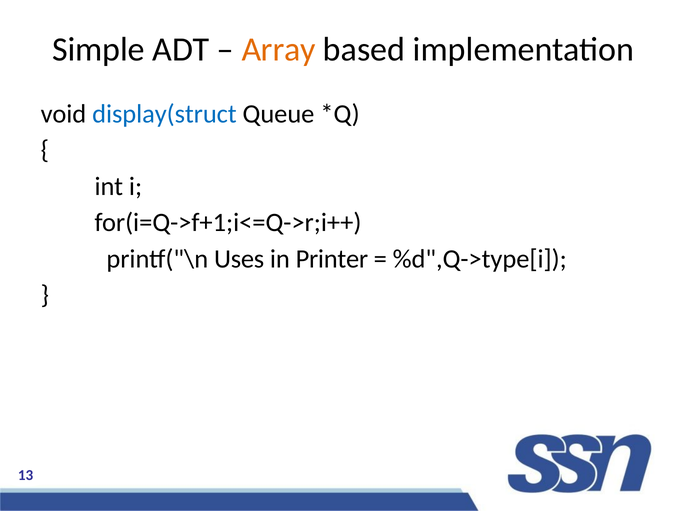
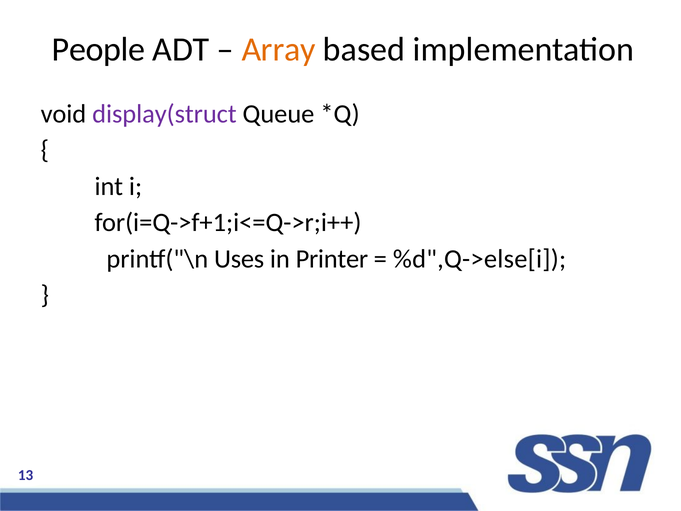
Simple: Simple -> People (99, 49)
display(struct colour: blue -> purple (164, 114)
%d",Q->type[i: %d",Q->type[i -> %d",Q->else[i (480, 259)
